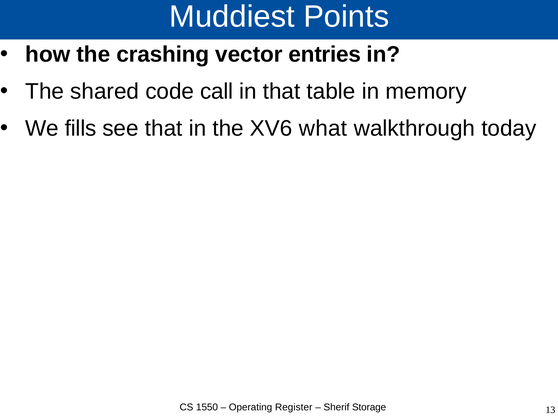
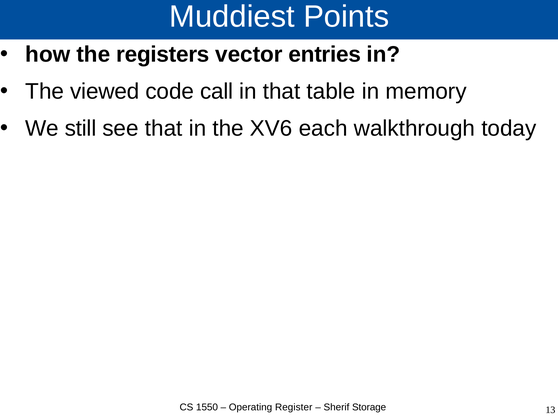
crashing: crashing -> registers (163, 55)
shared: shared -> viewed (105, 92)
fills: fills -> still (81, 129)
what: what -> each (323, 129)
